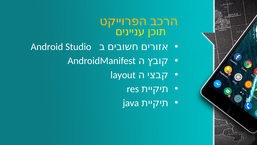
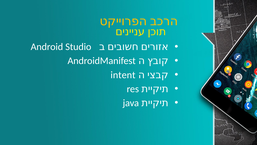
layout: layout -> intent (123, 75)
